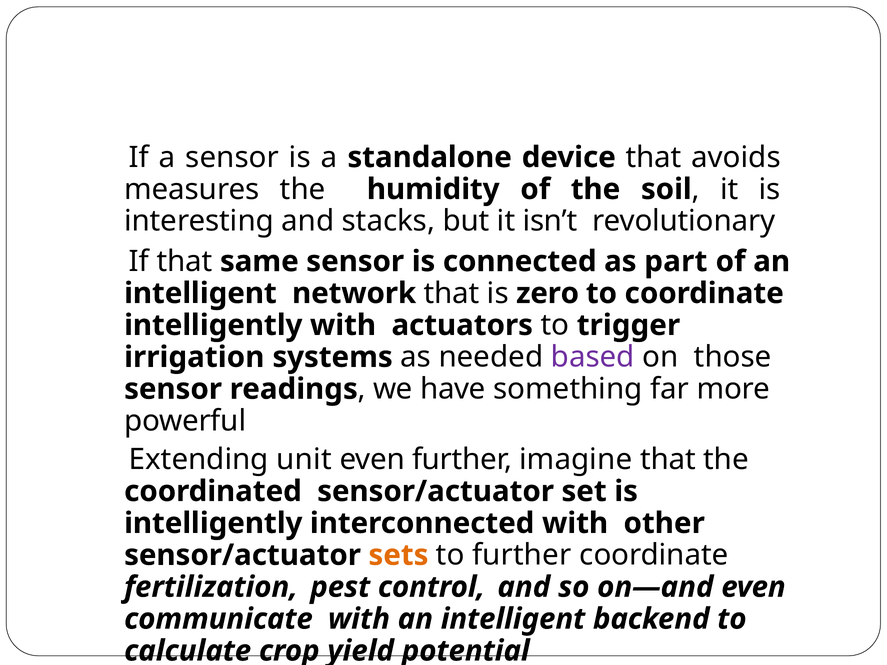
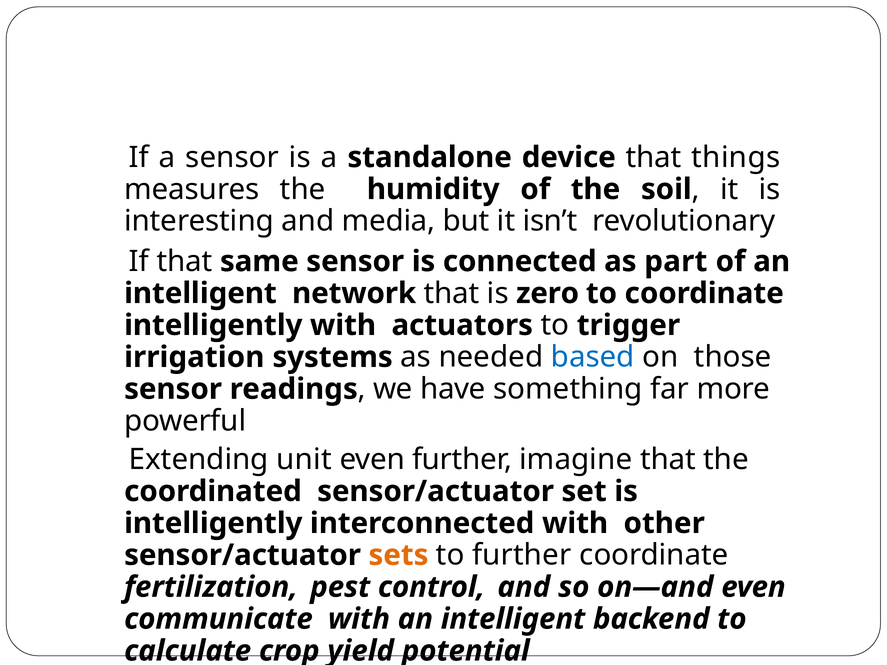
avoids: avoids -> things (736, 157)
stacks: stacks -> media (389, 221)
based colour: purple -> blue (593, 357)
